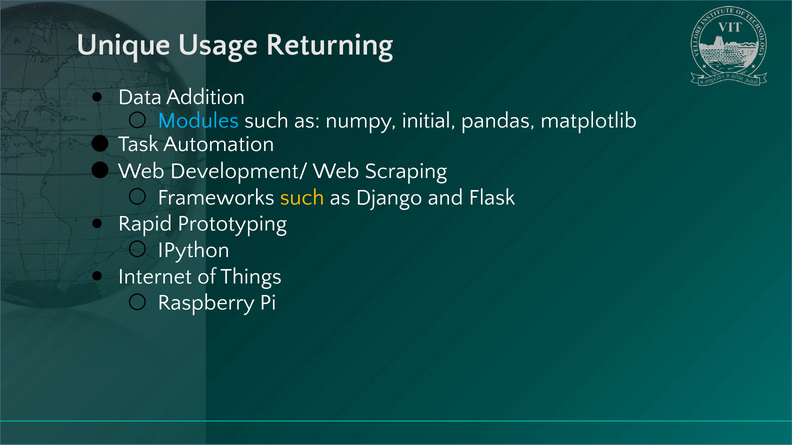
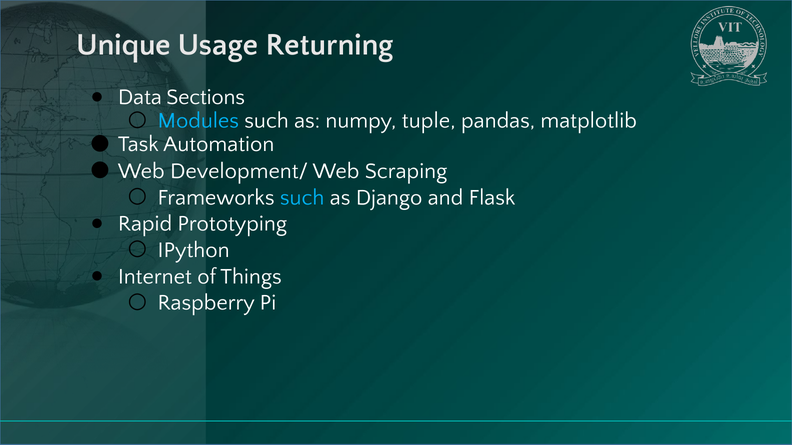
Addition: Addition -> Sections (206, 97)
initial: initial -> tuple (429, 121)
such colour: yellow -> light blue (302, 198)
